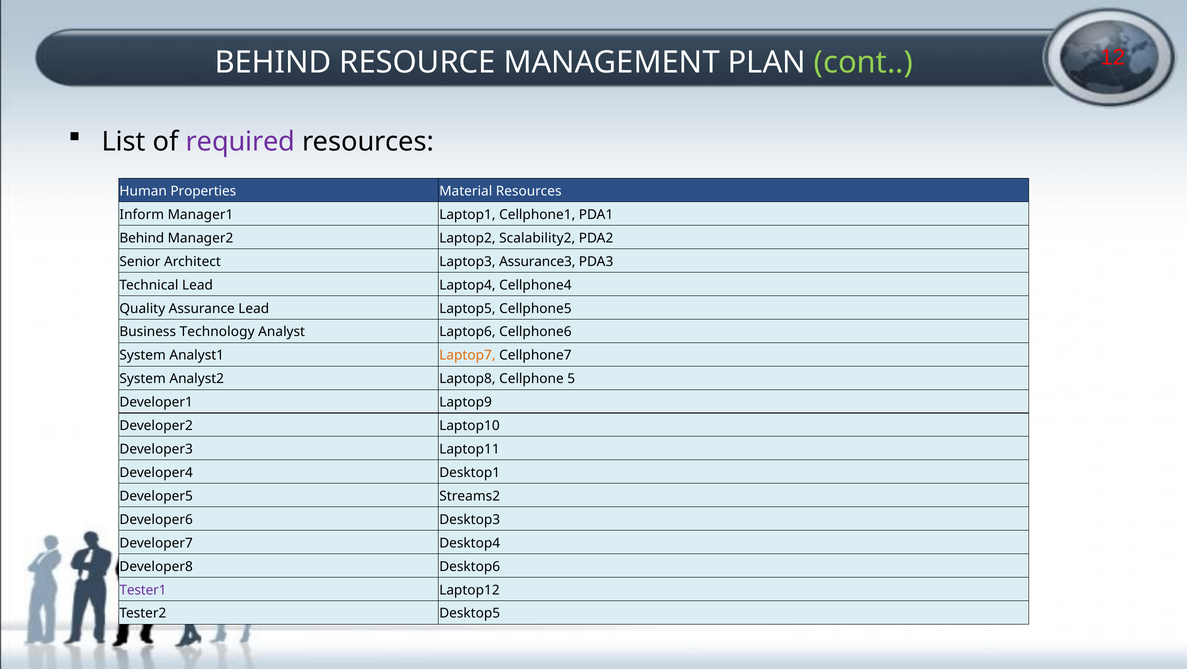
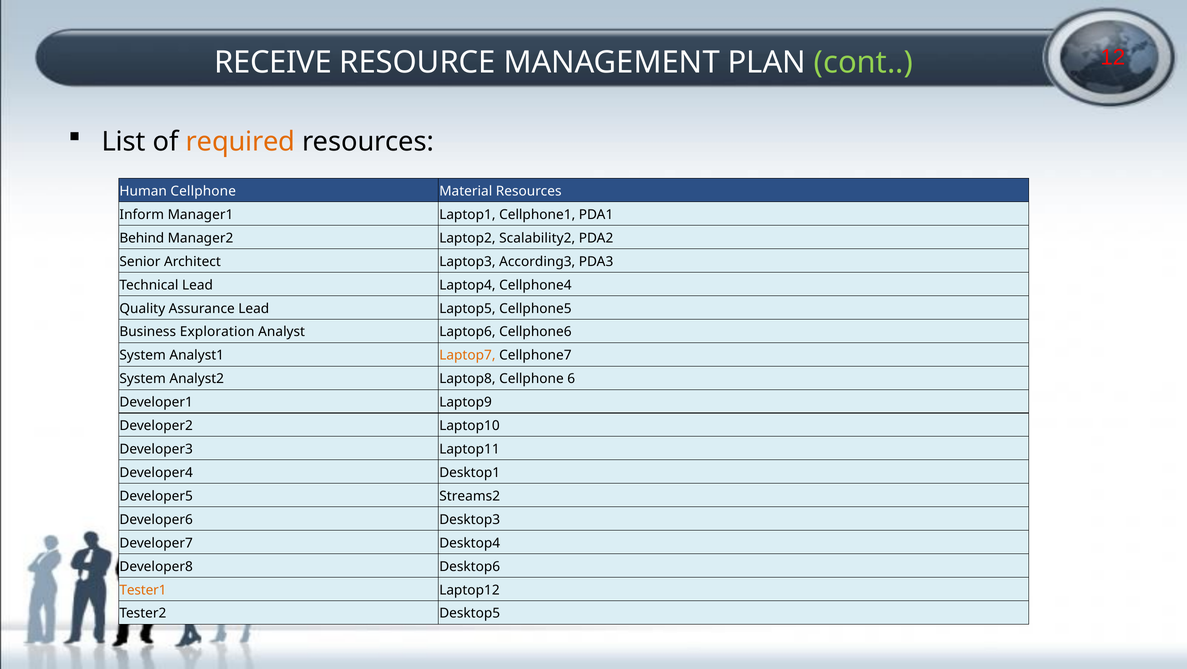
BEHIND: BEHIND -> RECEIVE (273, 62)
required colour: purple -> orange (240, 142)
Human Properties: Properties -> Cellphone (203, 191)
Assurance3: Assurance3 -> According3 (537, 262)
Technology: Technology -> Exploration (217, 332)
5: 5 -> 6 (571, 379)
Tester1 colour: purple -> orange (143, 590)
